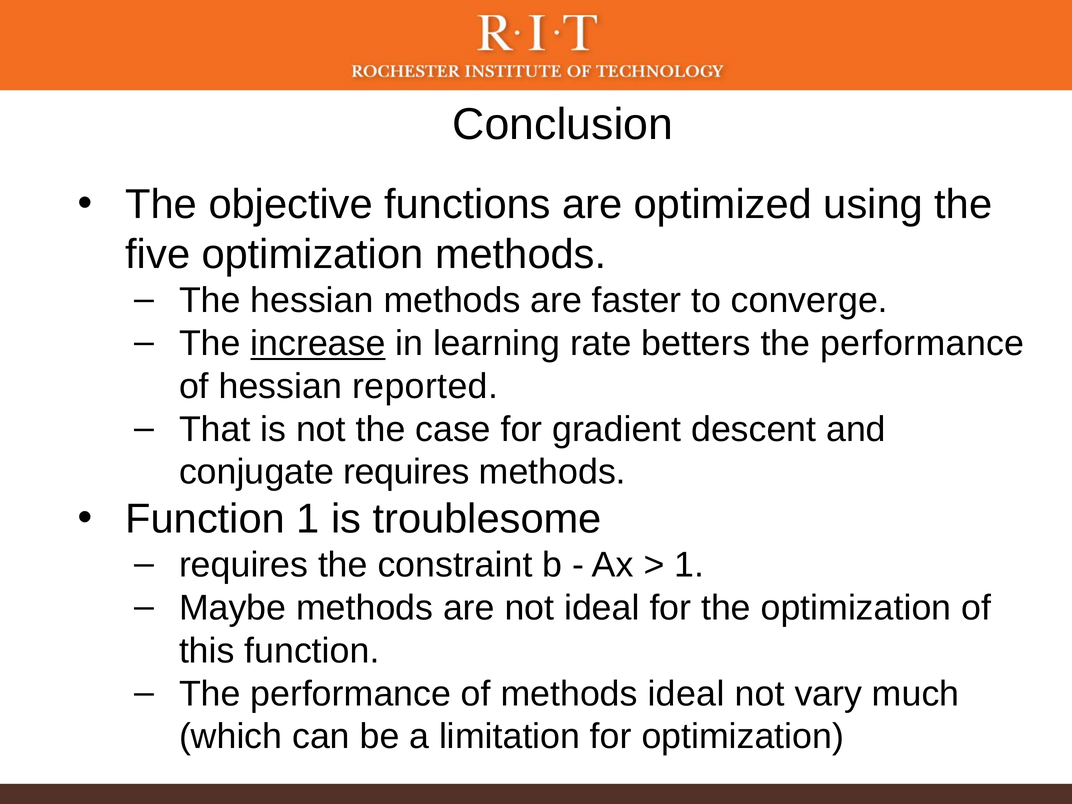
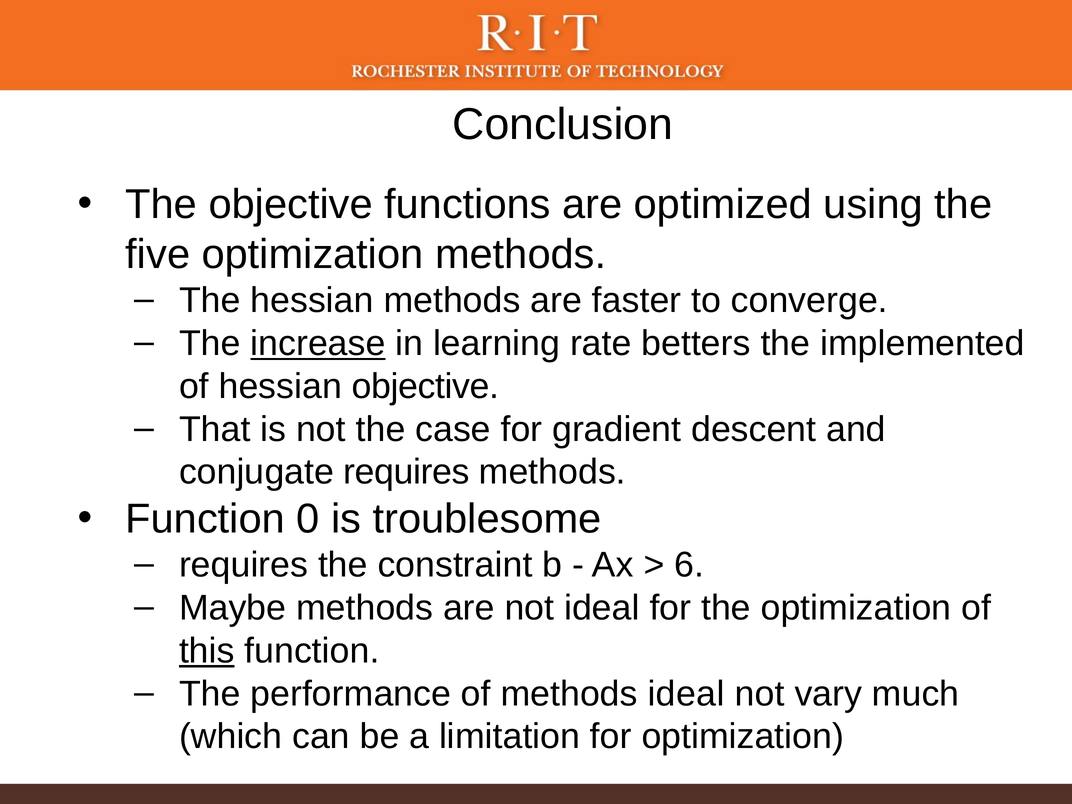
betters the performance: performance -> implemented (922, 344)
hessian reported: reported -> objective (425, 386)
Function 1: 1 -> 0 (308, 519)
1: 1 -> 6 (689, 565)
this underline: none -> present (207, 651)
